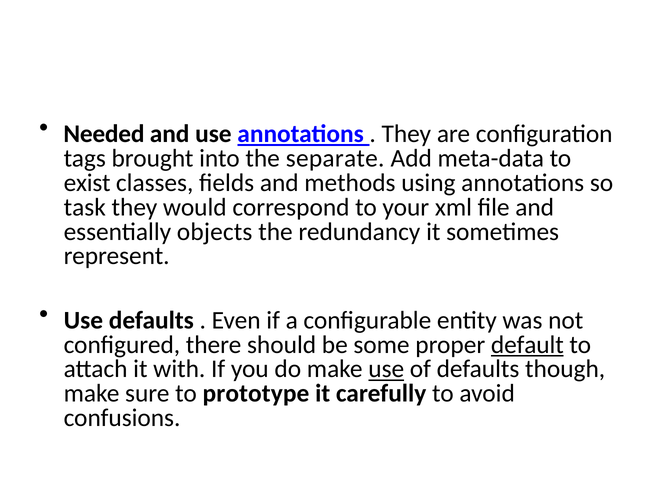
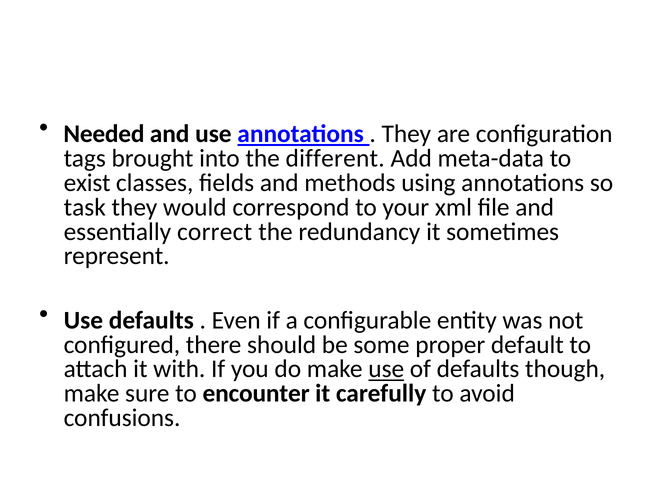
separate: separate -> different (335, 158)
objects: objects -> correct (215, 232)
default underline: present -> none (527, 345)
prototype: prototype -> encounter (256, 393)
